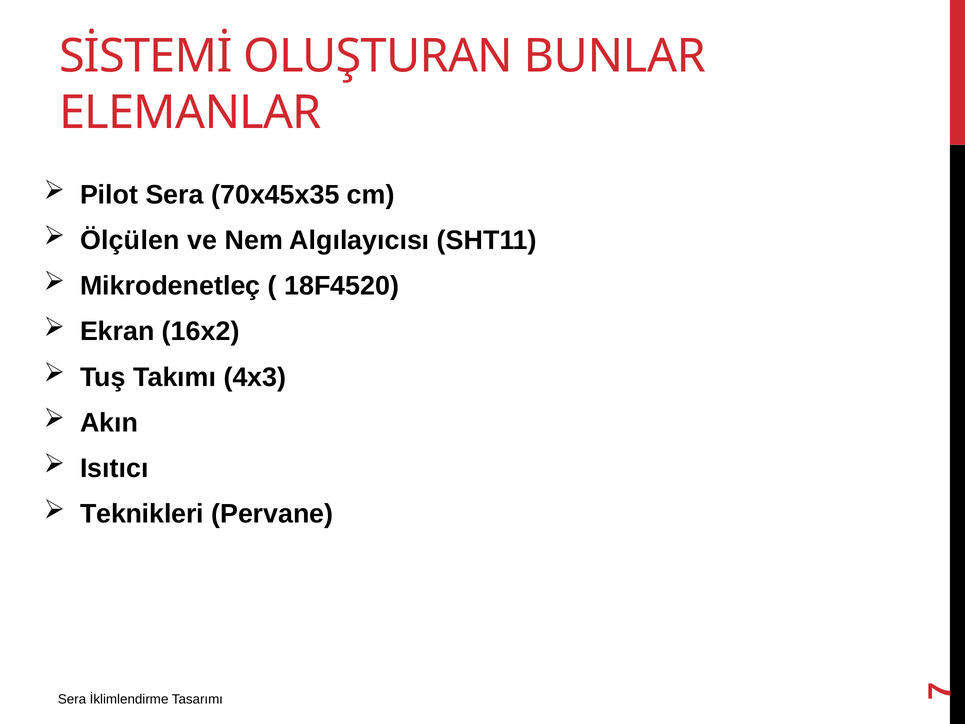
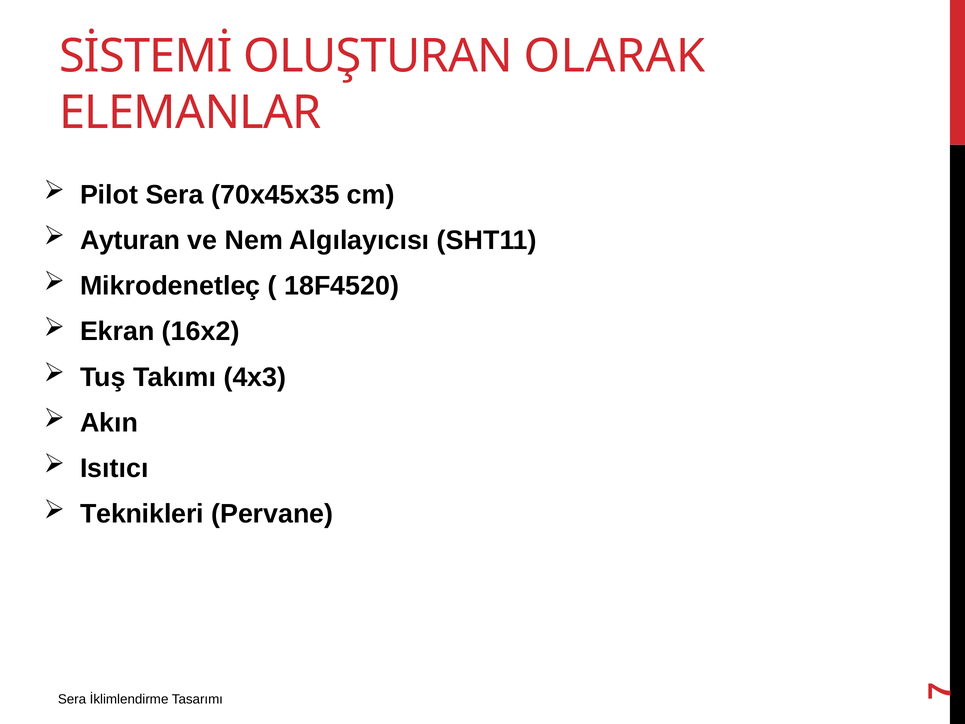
BUNLAR: BUNLAR -> OLARAK (614, 56)
Ölçülen: Ölçülen -> Ayturan (130, 240)
